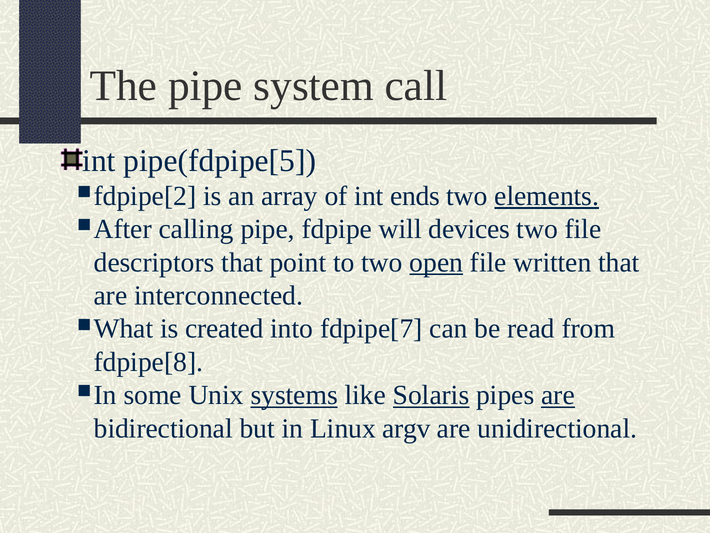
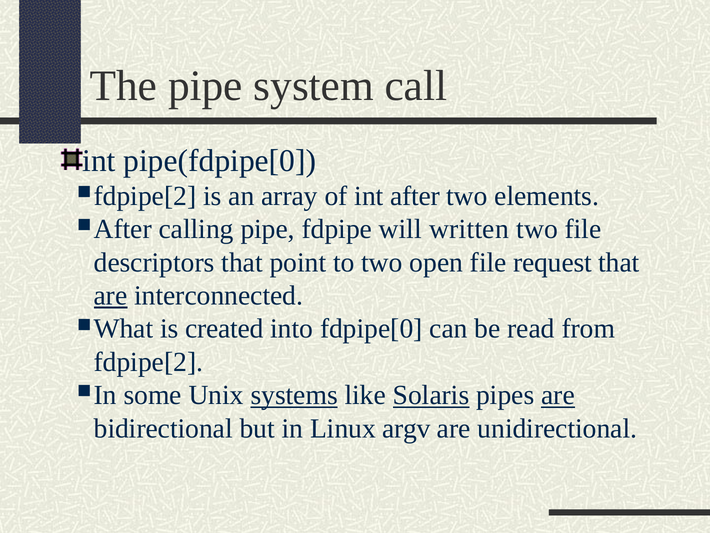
pipe(fdpipe[5: pipe(fdpipe[5 -> pipe(fdpipe[0 (220, 161)
ends: ends -> after (415, 196)
elements underline: present -> none (547, 196)
devices: devices -> written (469, 229)
open underline: present -> none (436, 262)
written: written -> request (553, 262)
are underline: none -> present (111, 295)
fdpipe[7: fdpipe[7 -> fdpipe[0 (371, 329)
fdpipe[8: fdpipe[8 -> fdpipe[2 (148, 362)
